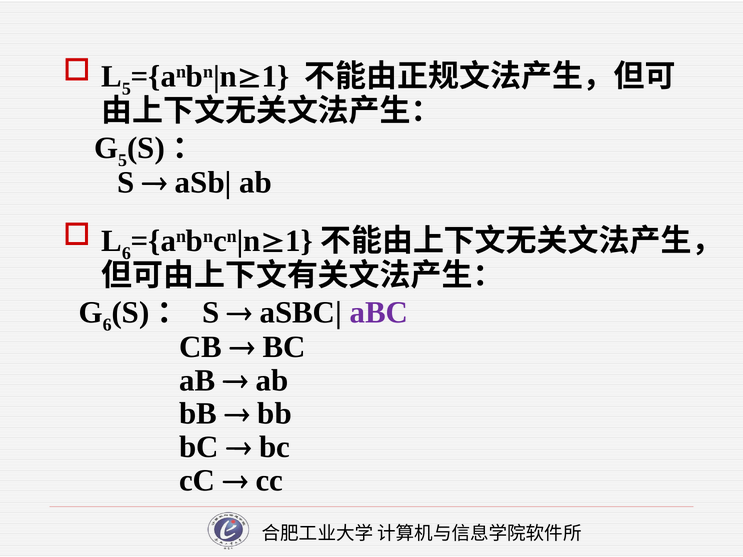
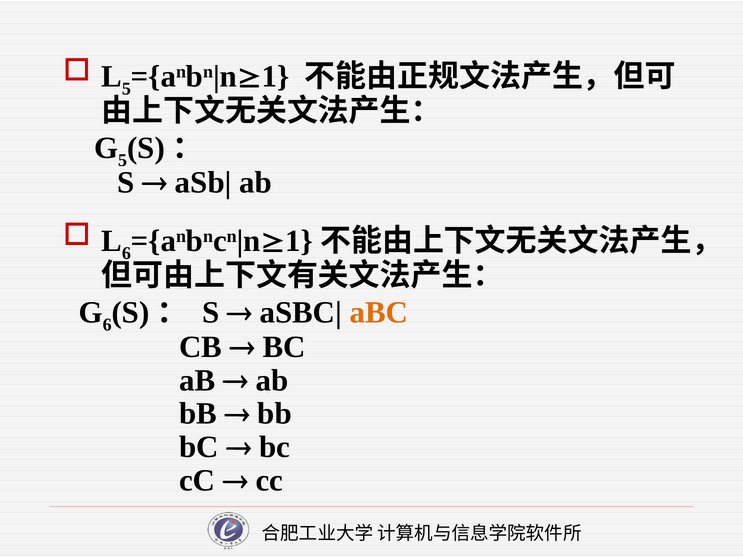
aBC colour: purple -> orange (379, 313)
